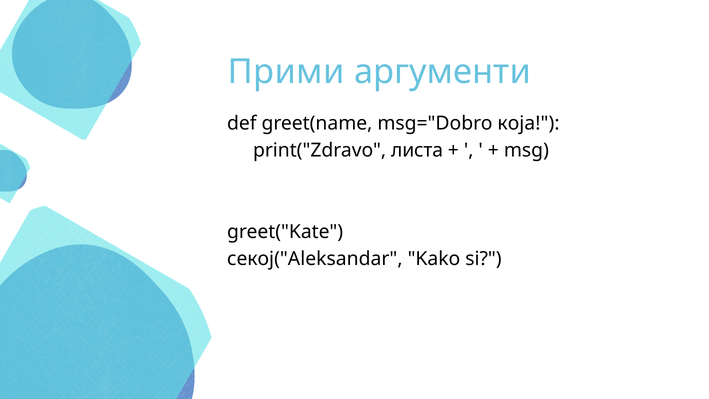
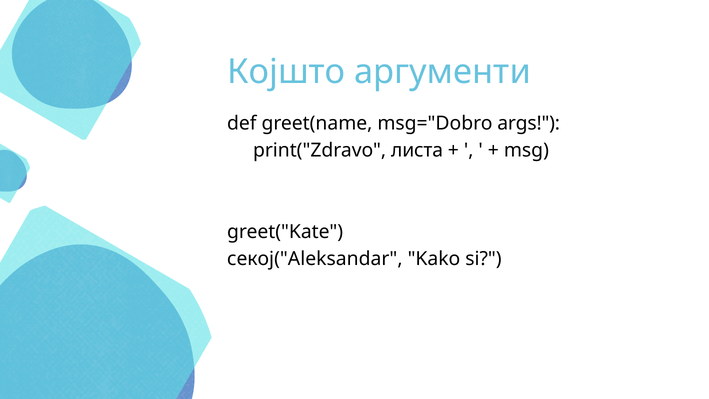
Прими: Прими -> Којшто (286, 72)
која: која -> args (529, 123)
